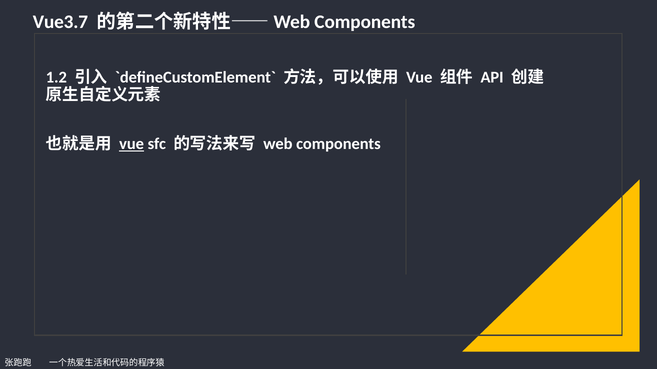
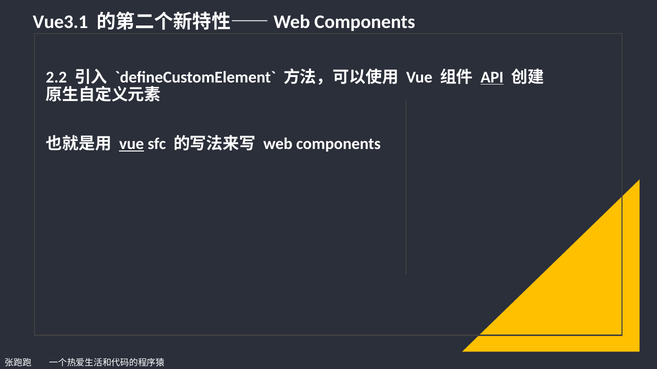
Vue3.7: Vue3.7 -> Vue3.1 (60, 22)
1.2: 1.2 -> 2.2 (56, 77)
API underline: none -> present (492, 77)
